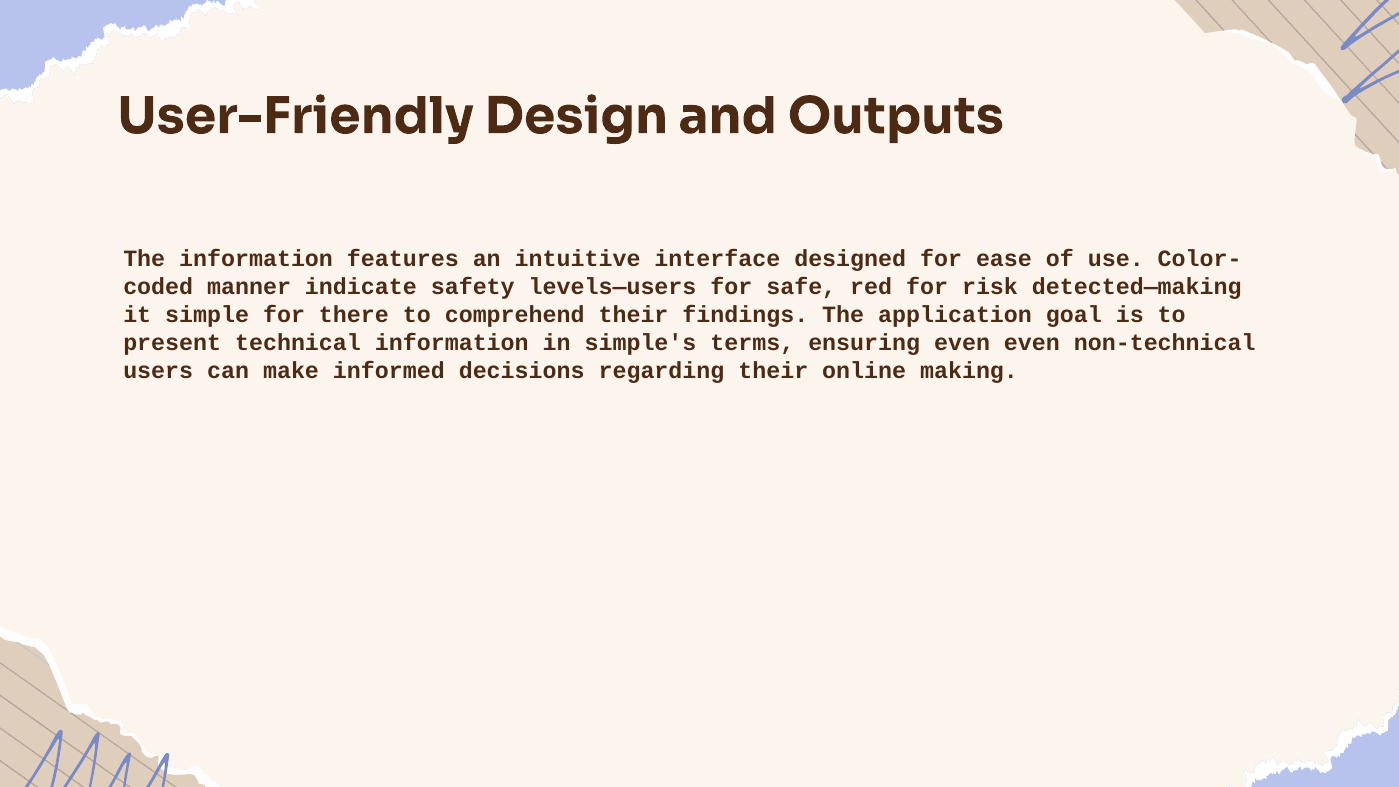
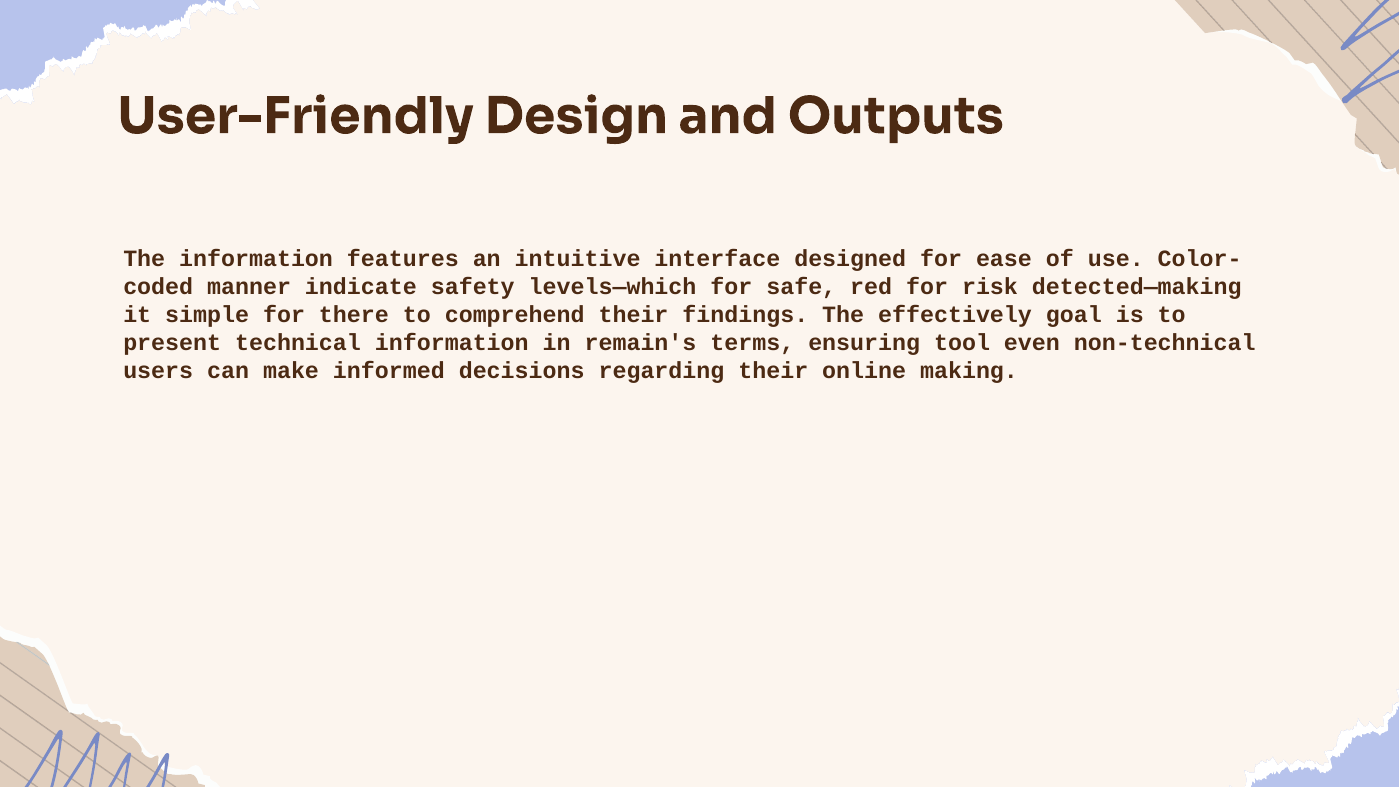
levels—users: levels—users -> levels—which (613, 286)
application: application -> effectively (955, 314)
simple's: simple's -> remain's (641, 342)
ensuring even: even -> tool (962, 342)
